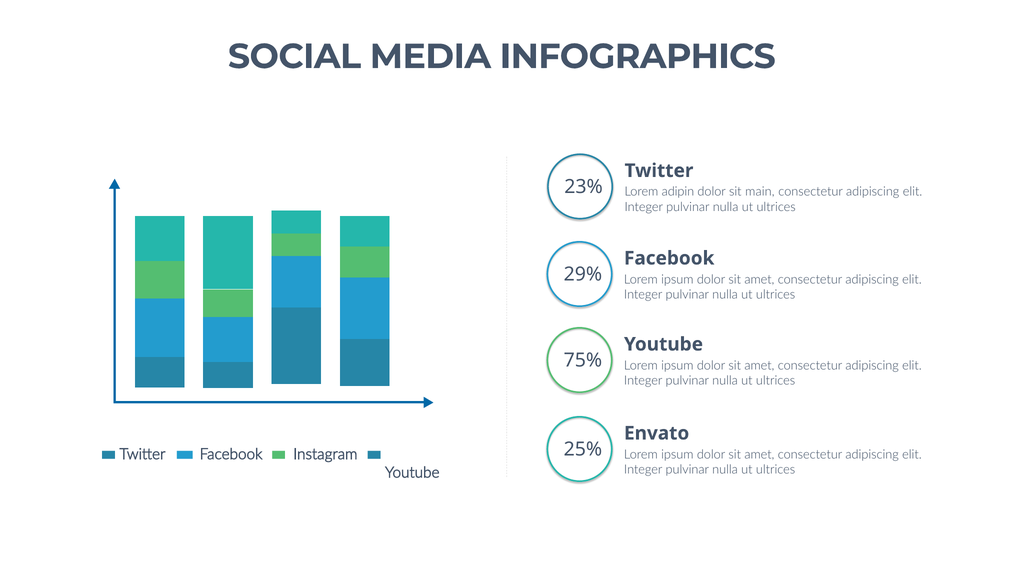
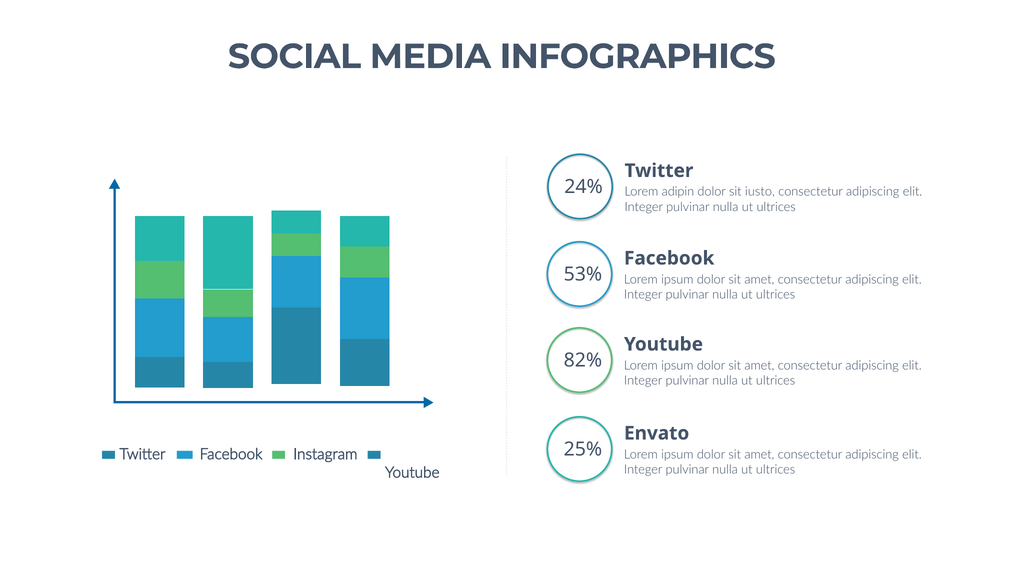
23%: 23% -> 24% (584, 187)
main: main -> iusto (760, 192)
29%: 29% -> 53% (583, 274)
75%: 75% -> 82% (583, 360)
